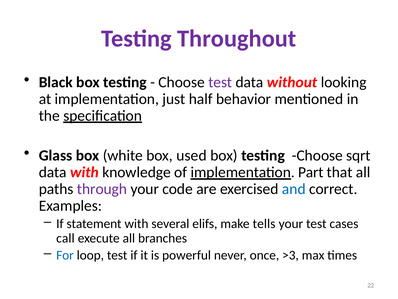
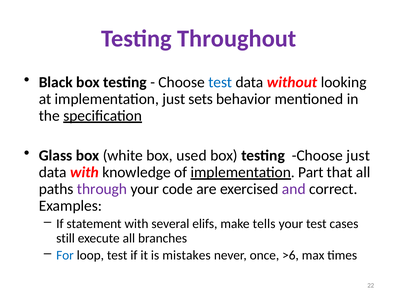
test colour: purple -> blue (220, 82)
half: half -> sets (201, 99)
Choose sqrt: sqrt -> just (358, 155)
and colour: blue -> purple (294, 189)
call: call -> still (66, 238)
powerful: powerful -> mistakes (186, 255)
>3: >3 -> >6 (290, 255)
